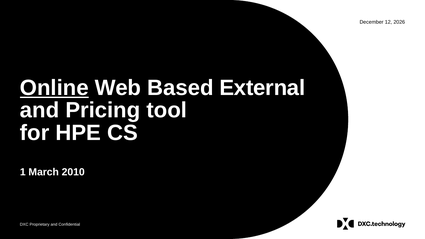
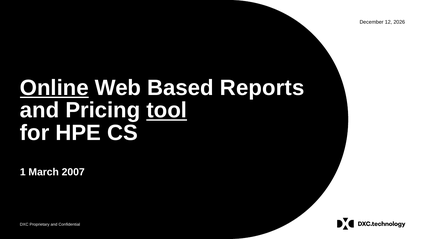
External: External -> Reports (262, 88)
tool underline: none -> present (167, 110)
2010: 2010 -> 2007 (73, 172)
